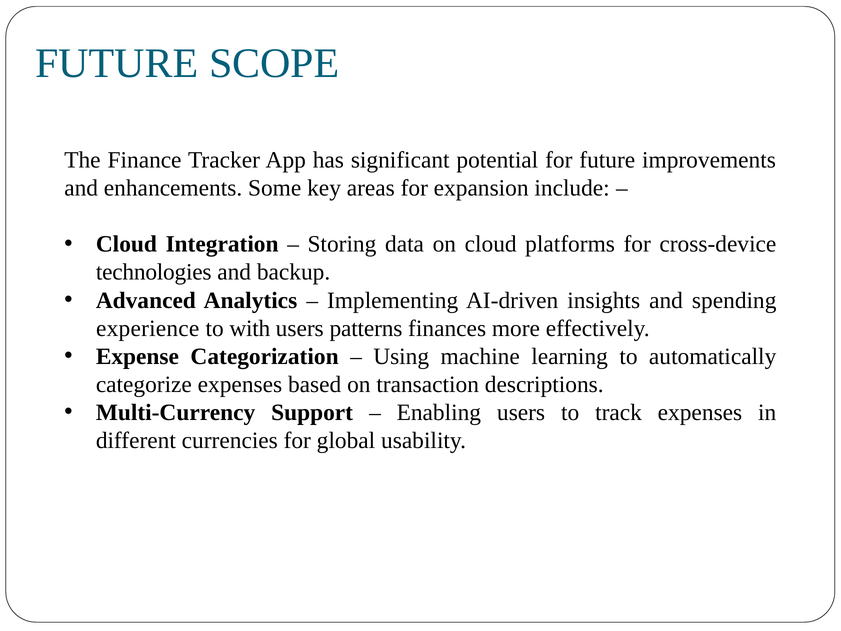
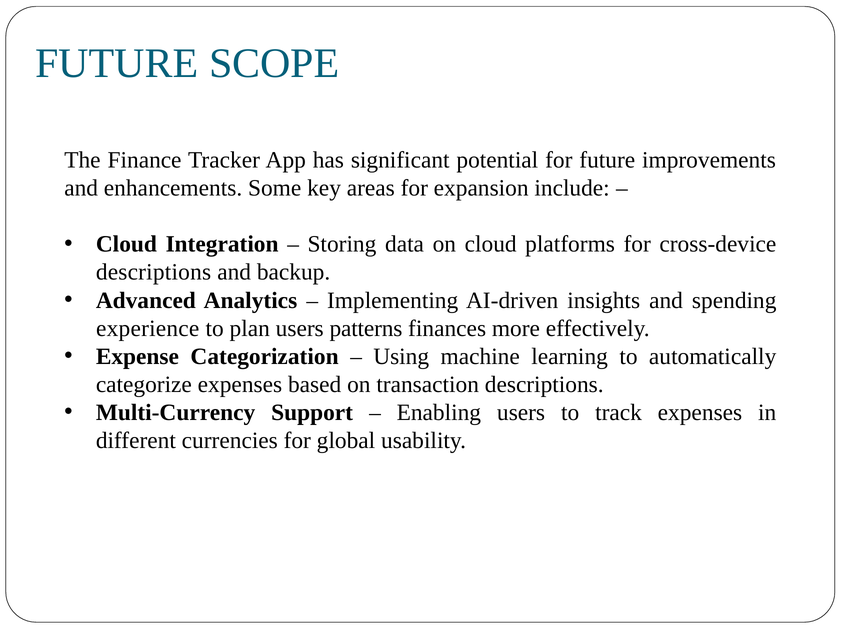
technologies: technologies -> descriptions (154, 272)
with: with -> plan (250, 328)
